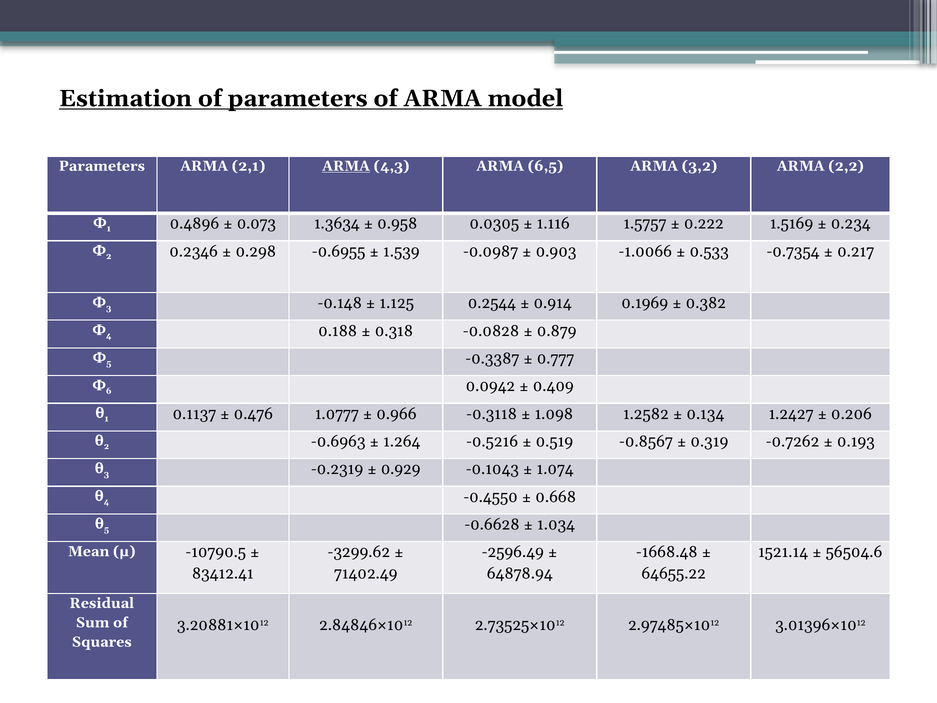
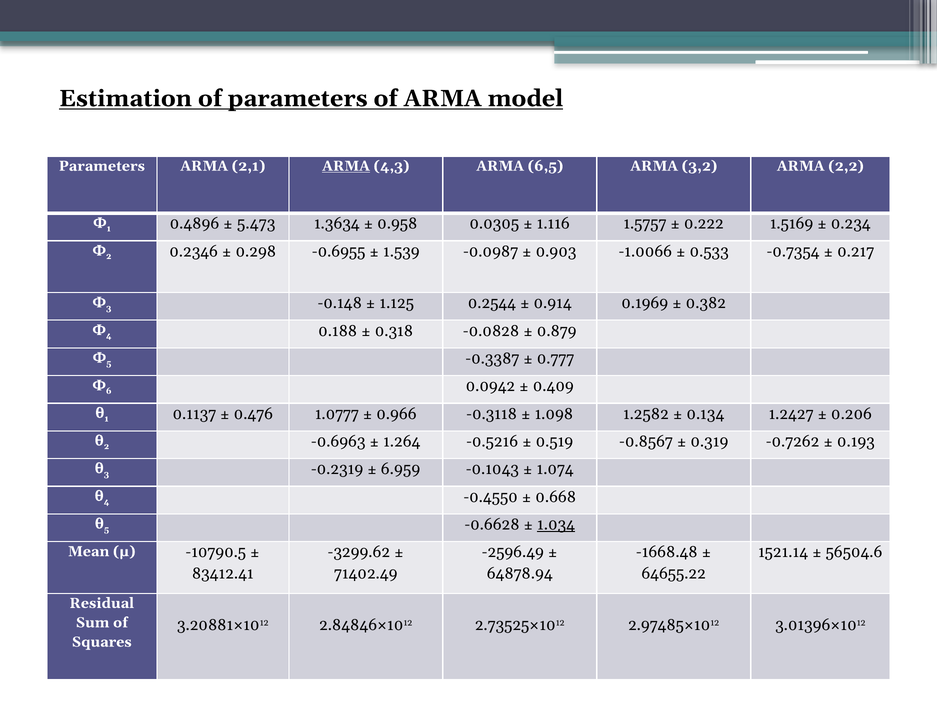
0.073: 0.073 -> 5.473 (256, 224)
0.929: 0.929 -> 6.959 (401, 469)
1.034 underline: none -> present (556, 524)
